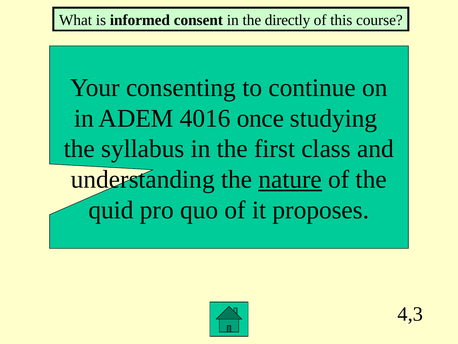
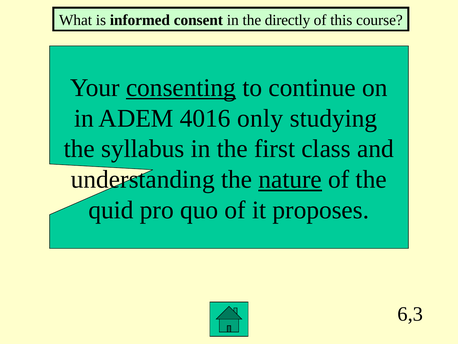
consenting underline: none -> present (181, 88)
once: once -> only (260, 118)
4,3: 4,3 -> 6,3 (410, 314)
